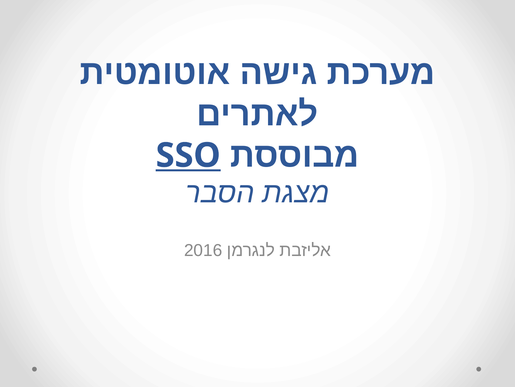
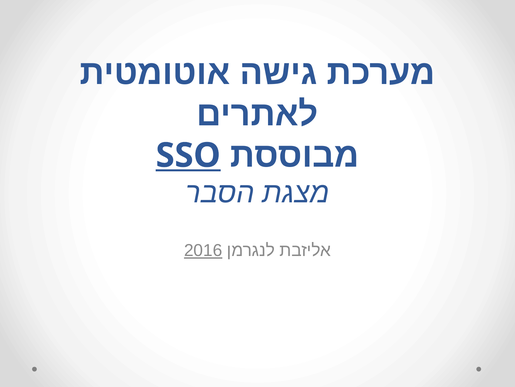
2016 underline: none -> present (203, 250)
